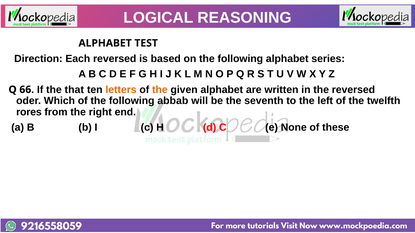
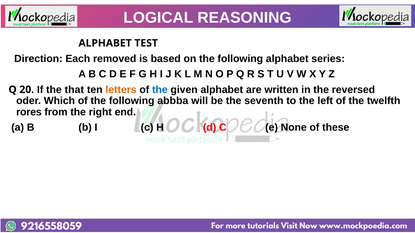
Each reversed: reversed -> removed (115, 59)
66: 66 -> 20 (25, 90)
the colour: orange -> blue (160, 90)
abbab: abbab -> abbba (173, 101)
